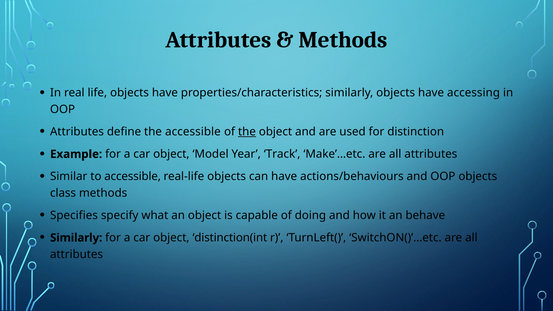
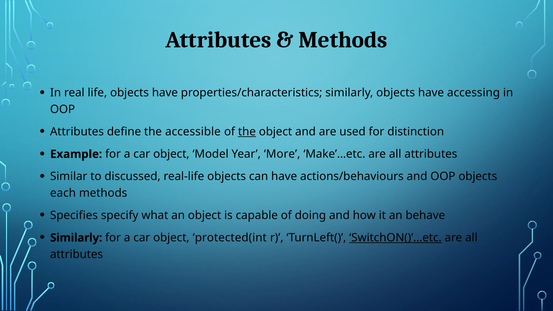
Track: Track -> More (282, 154)
to accessible: accessible -> discussed (133, 177)
class: class -> each (63, 193)
distinction(int: distinction(int -> protected(int (230, 238)
SwitchON()’…etc underline: none -> present (395, 238)
